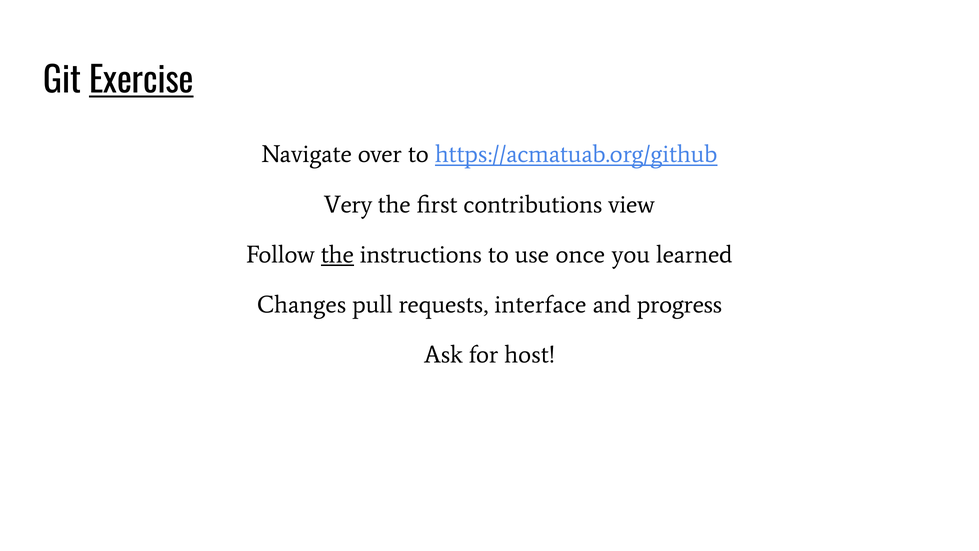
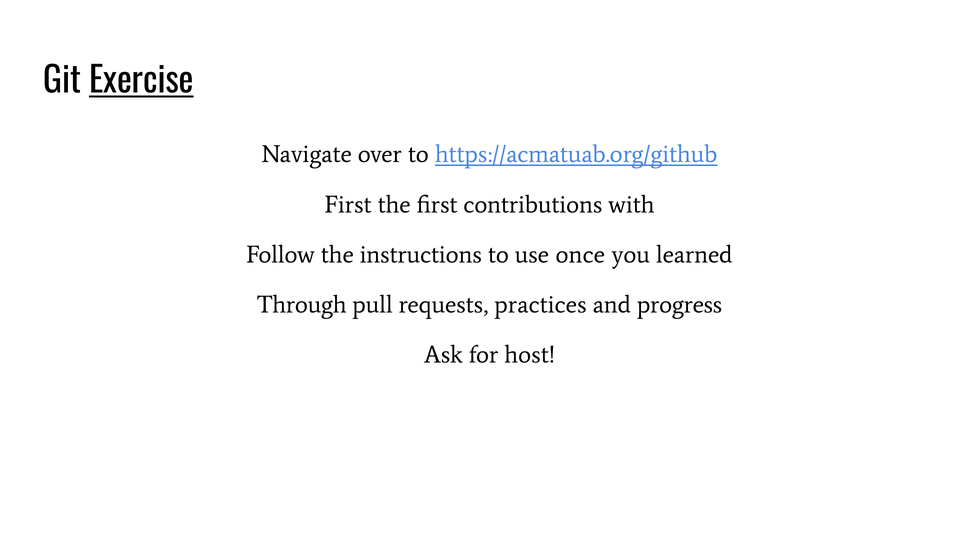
Very: Very -> First (348, 204)
view: view -> with (631, 204)
the underline: present -> none (337, 254)
Changes: Changes -> Through (302, 305)
interface: interface -> practices (540, 305)
